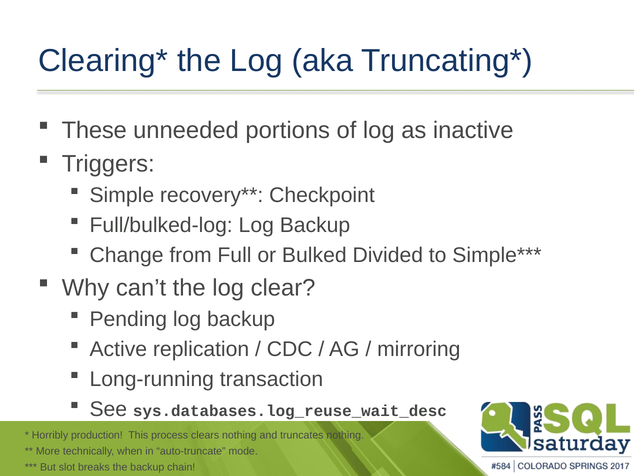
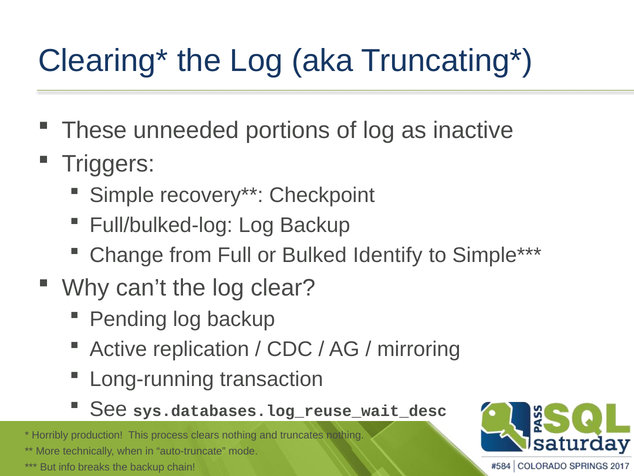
Divided: Divided -> Identify (388, 255)
slot: slot -> info (67, 467)
